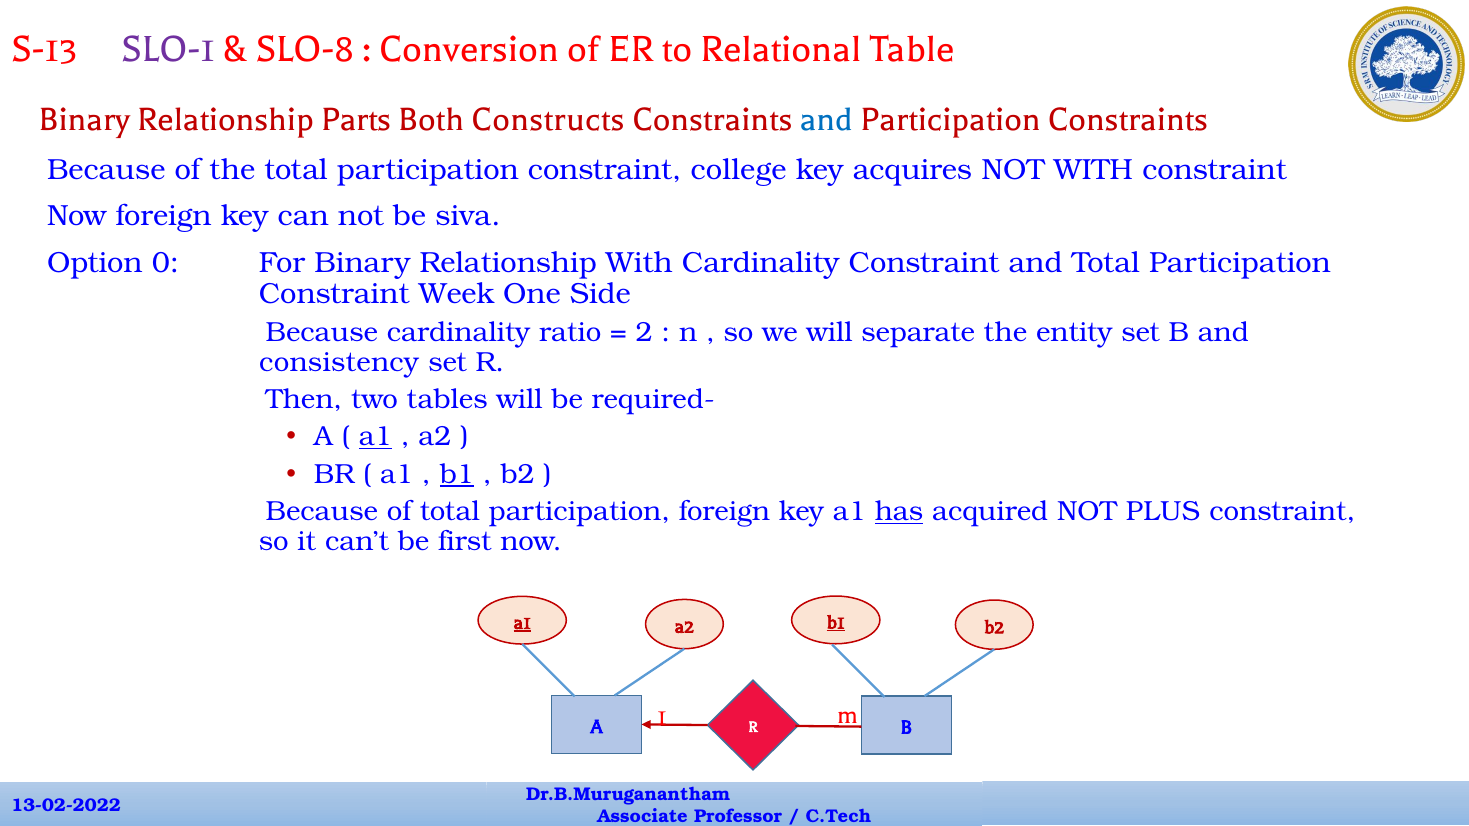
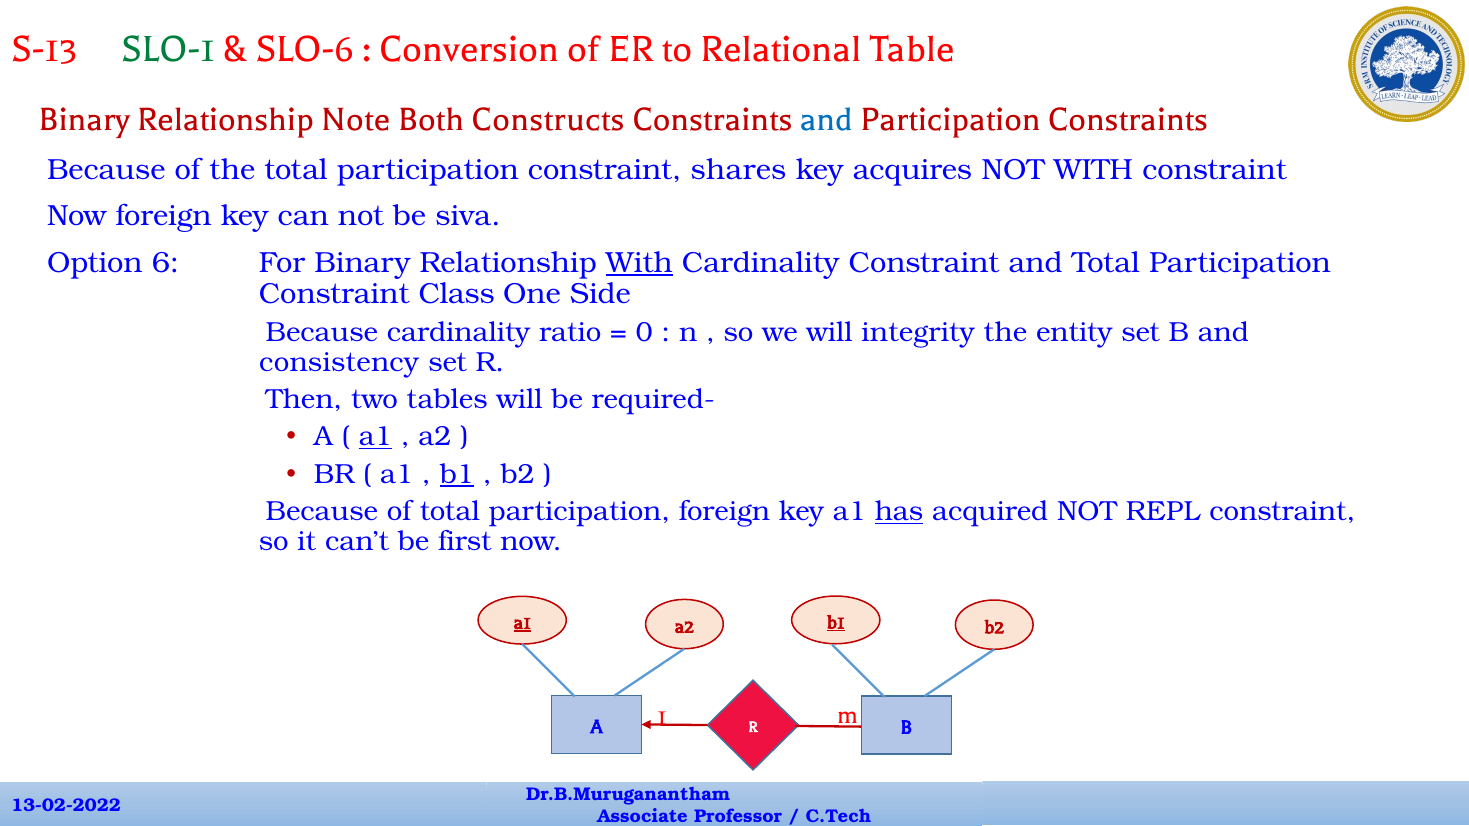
SLO-1 colour: purple -> green (168, 48)
SLO-8: SLO-8 -> SLO-6 (305, 48)
Parts: Parts -> Note (356, 119)
college: college -> shares (739, 170)
0: 0 -> 6 (166, 263)
With underline: none -> present (639, 263)
Week: Week -> Class (457, 294)
2: 2 -> 0 (644, 332)
separate: separate -> integrity (918, 332)
PLUS: PLUS -> REPL (1163, 512)
